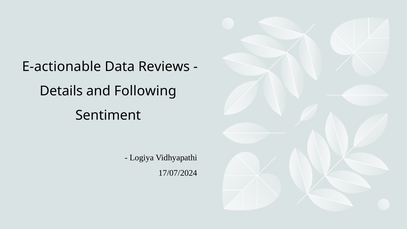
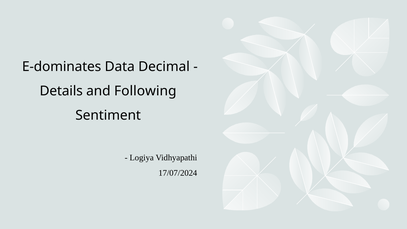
E-actionable: E-actionable -> E-dominates (62, 67)
Reviews: Reviews -> Decimal (164, 67)
